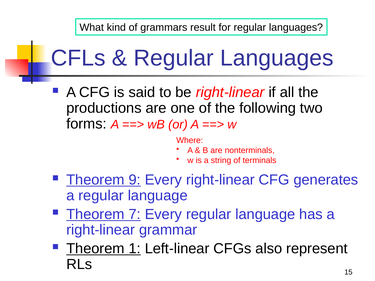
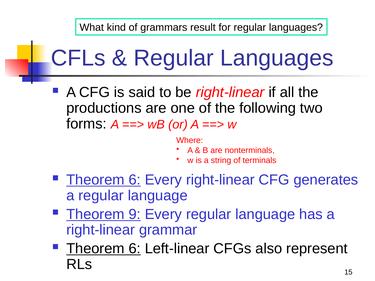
9: 9 -> 6 (135, 180)
7: 7 -> 9 (135, 214)
1: 1 -> 6 (135, 249)
